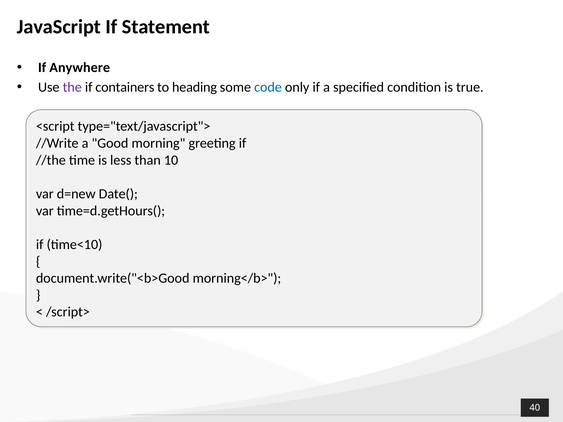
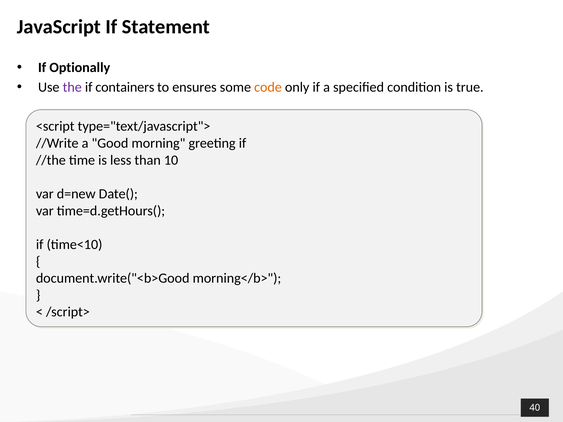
Anywhere: Anywhere -> Optionally (80, 68)
heading: heading -> ensures (194, 87)
code colour: blue -> orange (268, 87)
